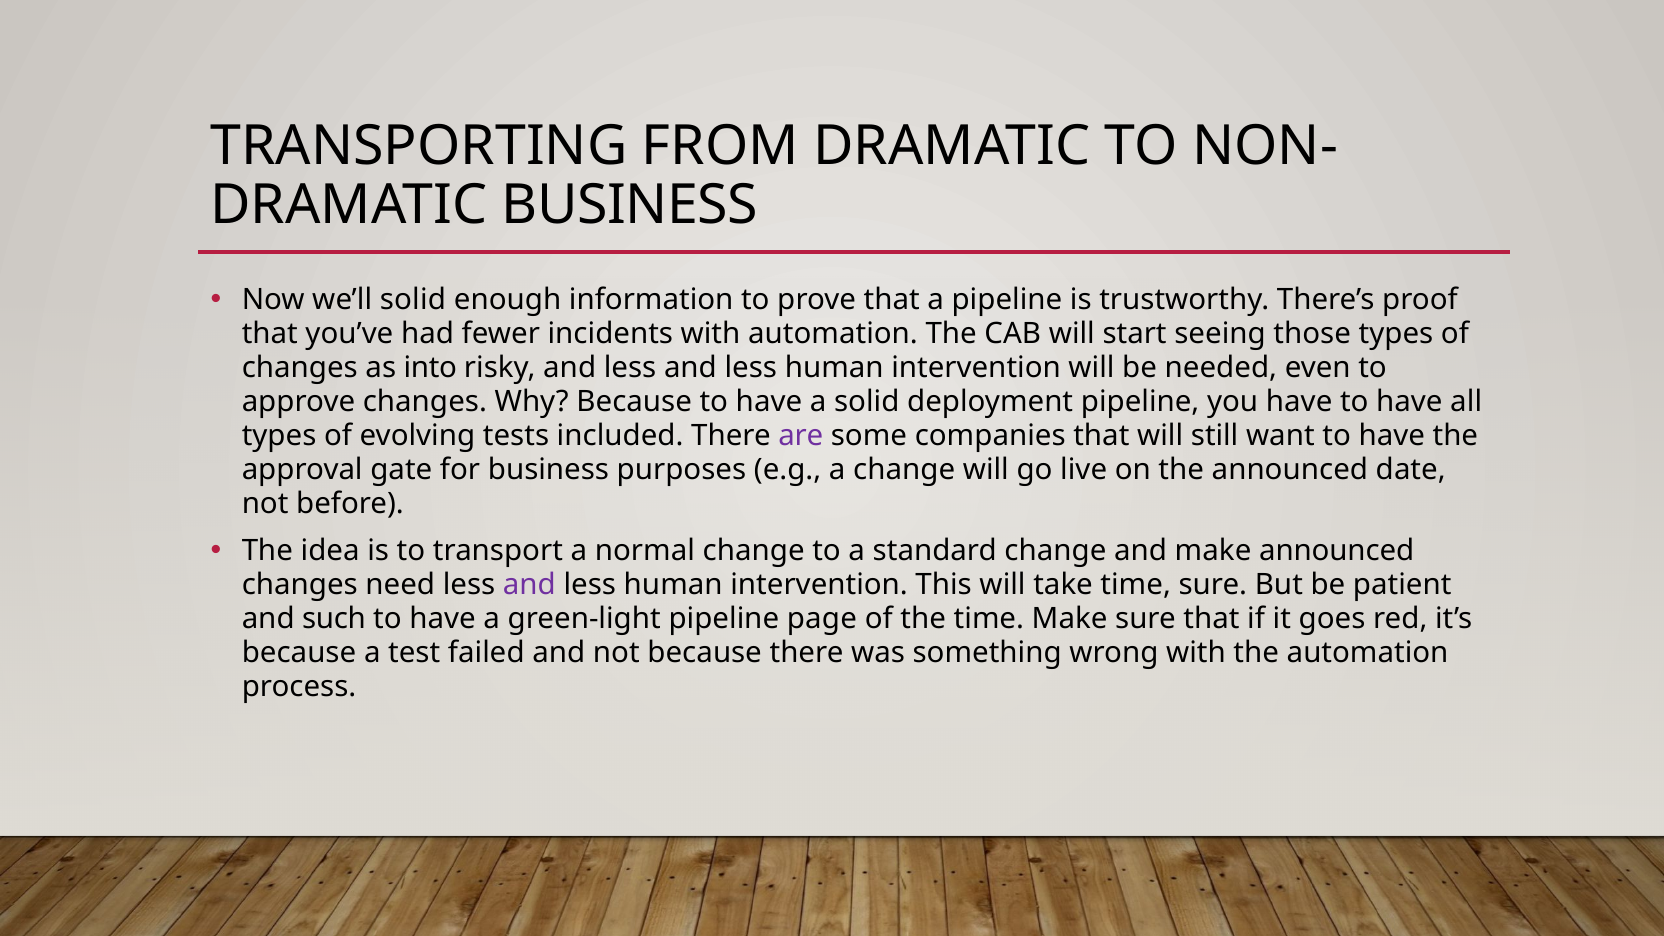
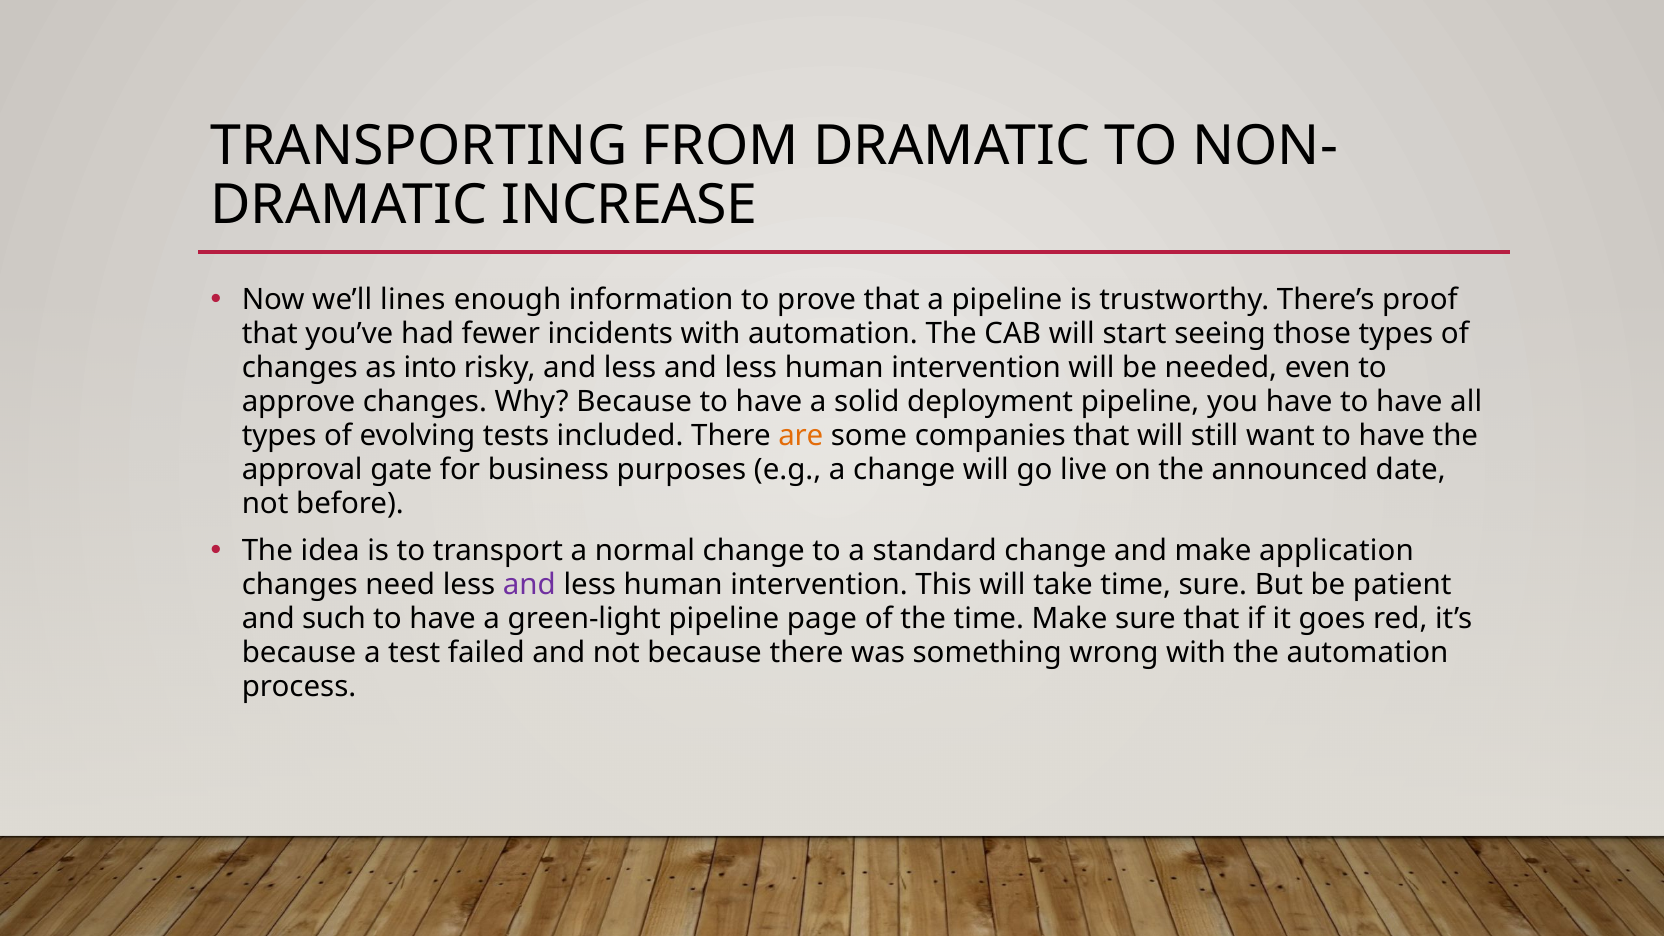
DRAMATIC BUSINESS: BUSINESS -> INCREASE (630, 206)
we’ll solid: solid -> lines (413, 300)
are colour: purple -> orange (801, 435)
make announced: announced -> application (1337, 551)
